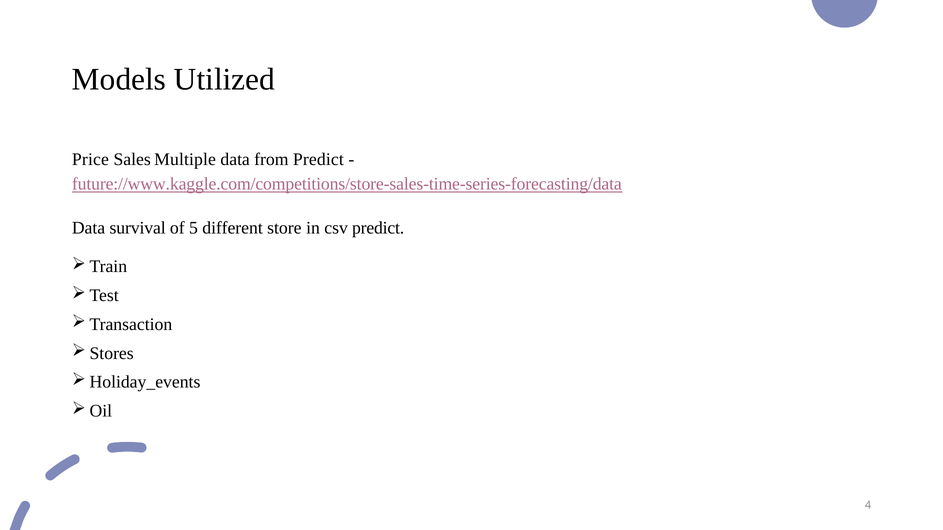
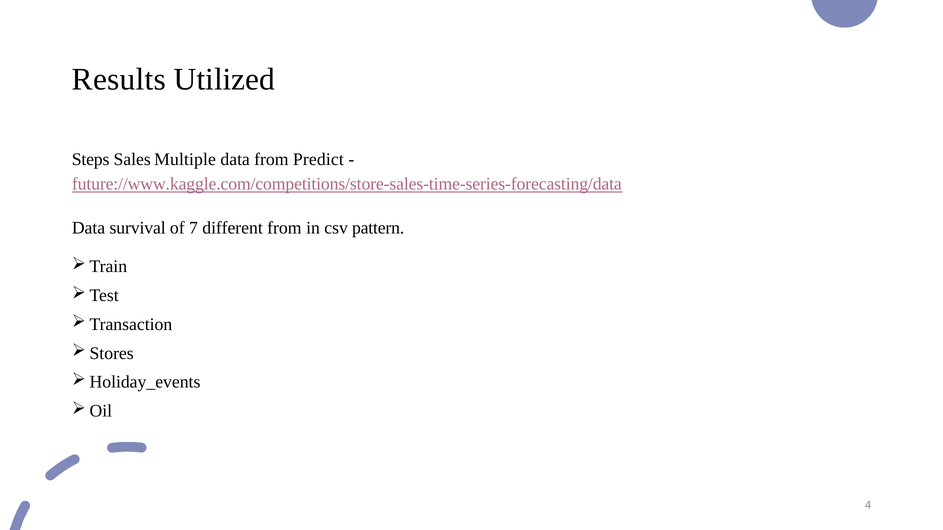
Models: Models -> Results (119, 79)
Price: Price -> Steps (91, 160)
5: 5 -> 7 (193, 228)
different store: store -> from (284, 228)
csv predict: predict -> pattern (378, 228)
